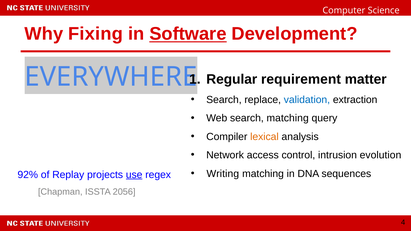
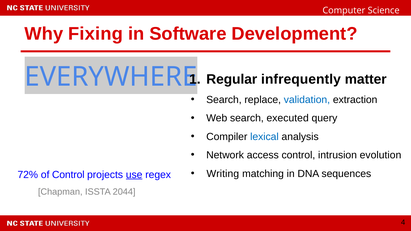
Software underline: present -> none (188, 34)
requirement: requirement -> infrequently (301, 79)
search matching: matching -> executed (288, 118)
lexical colour: orange -> blue (264, 137)
92%: 92% -> 72% (28, 175)
of Replay: Replay -> Control (68, 175)
2056: 2056 -> 2044 (124, 192)
